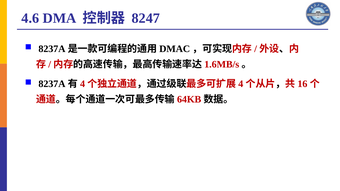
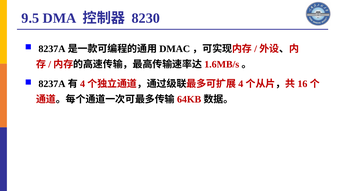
4.6: 4.6 -> 9.5 (30, 18)
8247: 8247 -> 8230 (146, 18)
